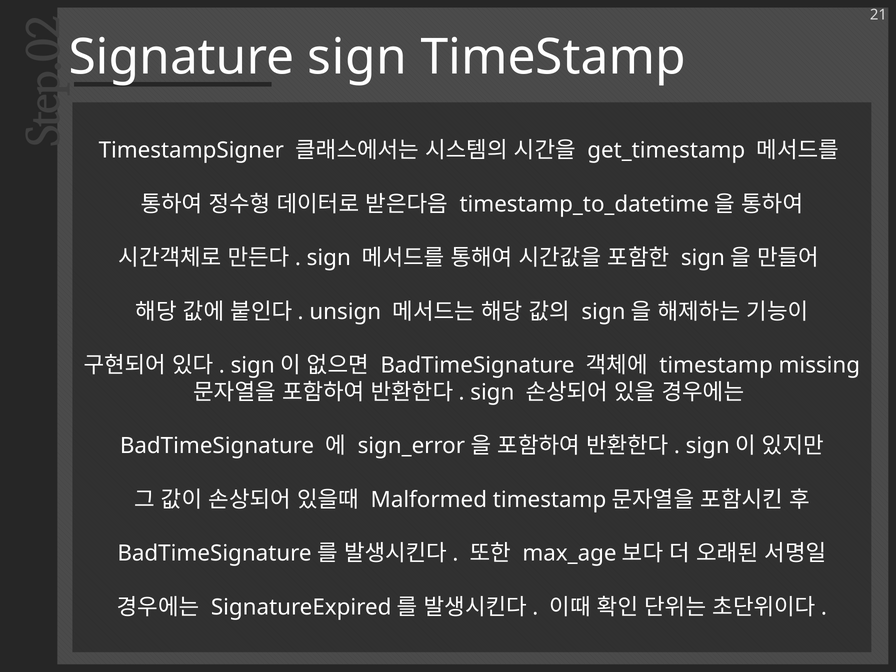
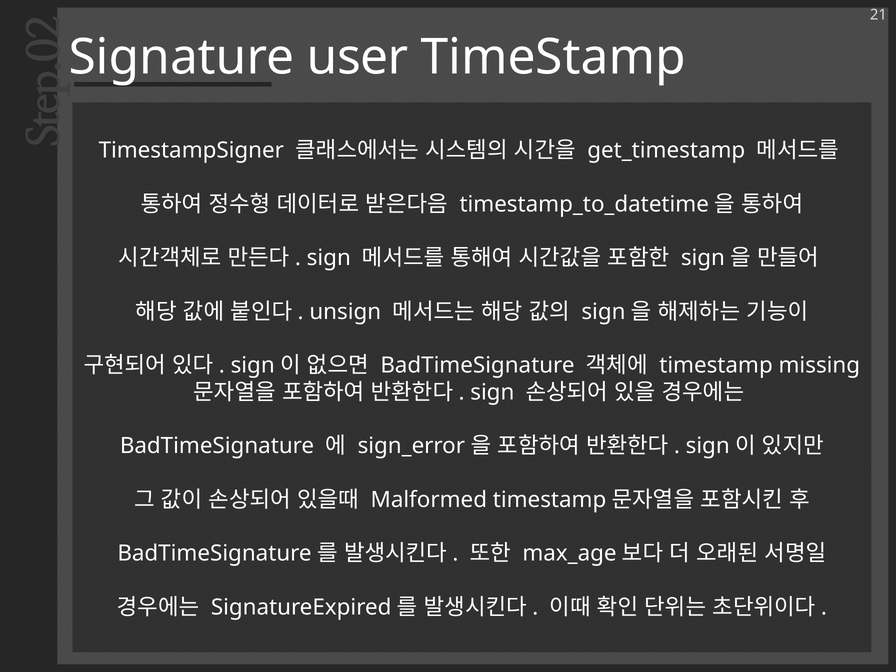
Signature sign: sign -> user (358, 57)
